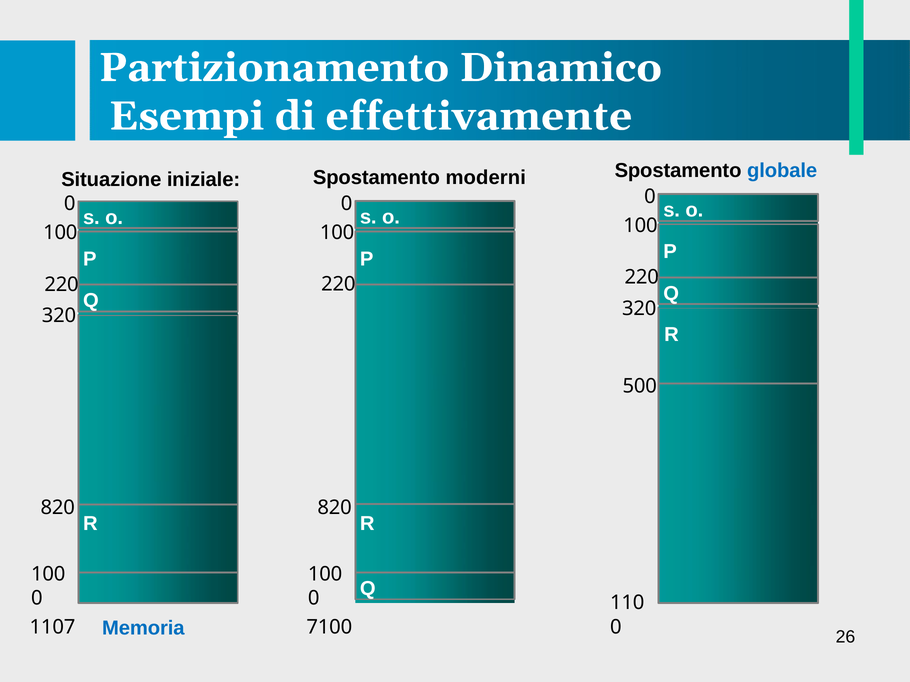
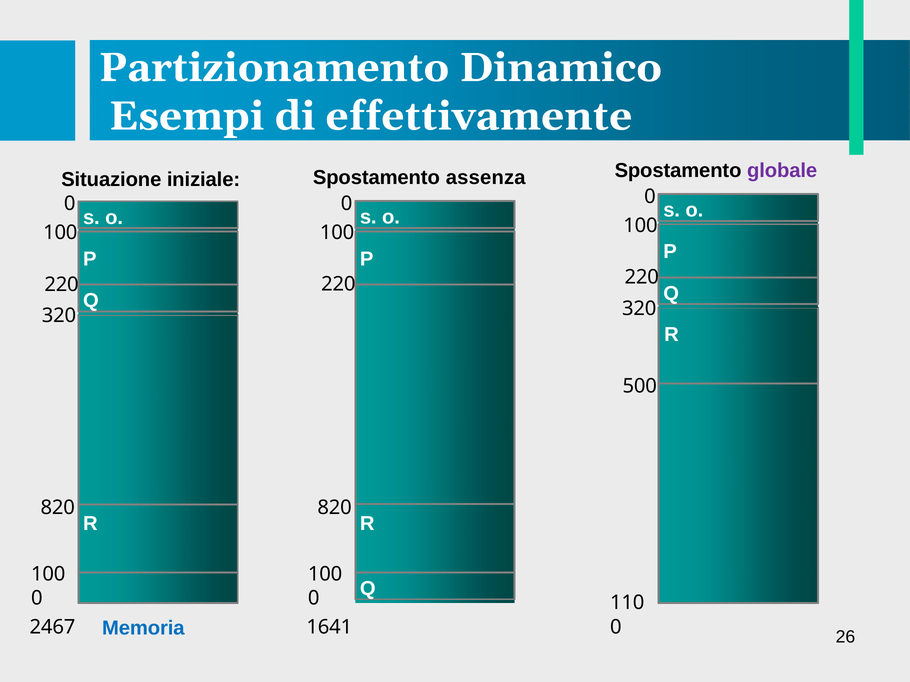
globale colour: blue -> purple (782, 171)
moderni: moderni -> assenza (486, 178)
7100: 7100 -> 1641 (329, 627)
1107: 1107 -> 2467 (52, 628)
